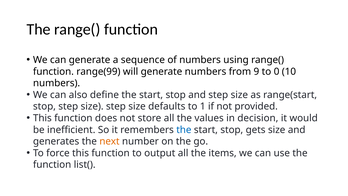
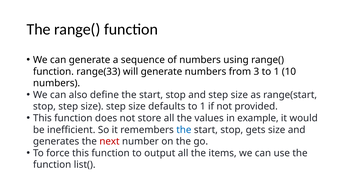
range(99: range(99 -> range(33 (98, 71)
9: 9 -> 3 (256, 71)
0: 0 -> 1 (277, 71)
decision: decision -> example (258, 118)
next colour: orange -> red (109, 141)
